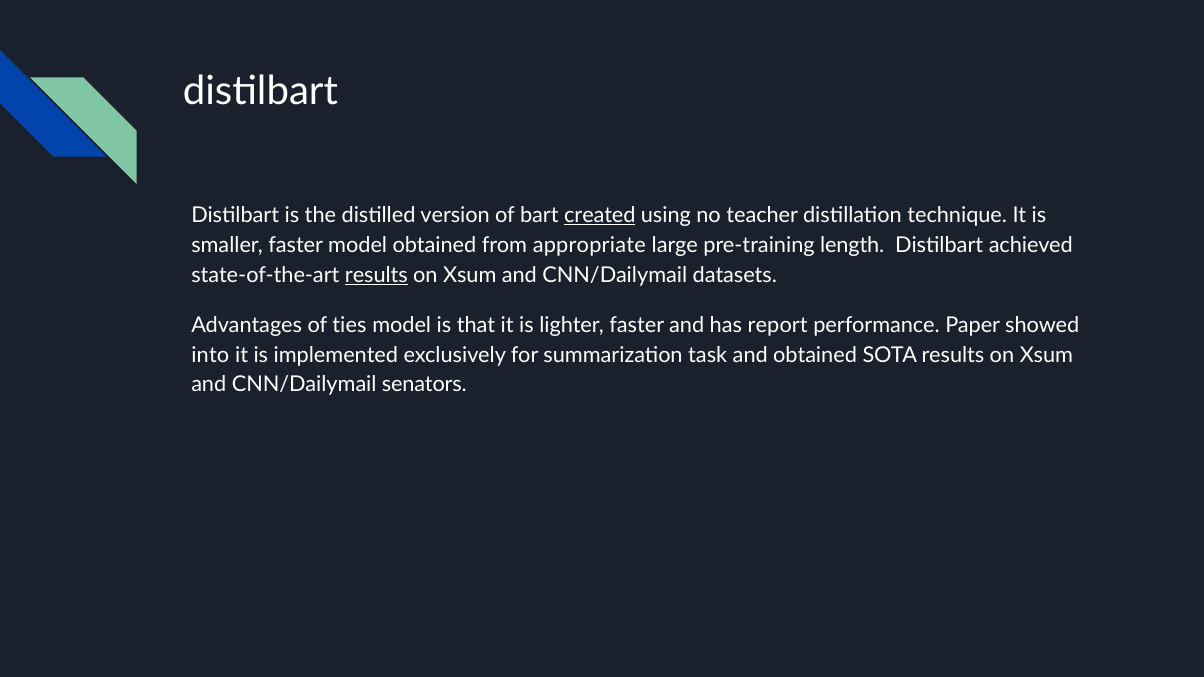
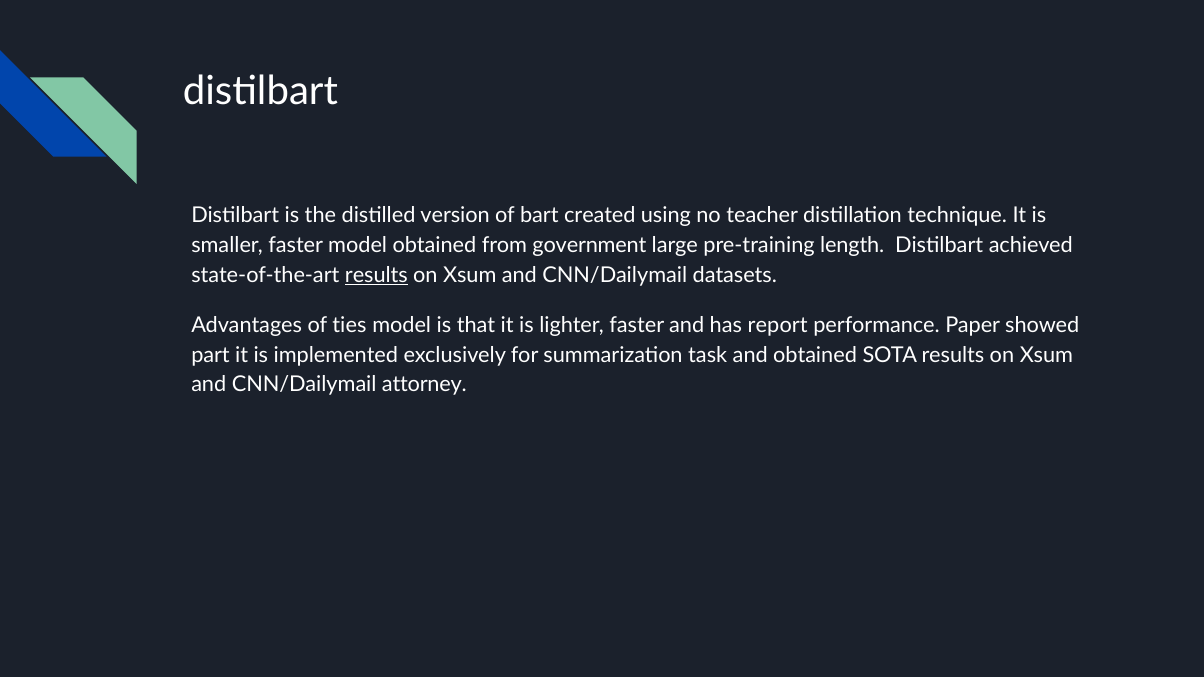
created underline: present -> none (600, 216)
appropriate: appropriate -> government (589, 245)
into: into -> part (210, 355)
senators: senators -> attorney (424, 385)
